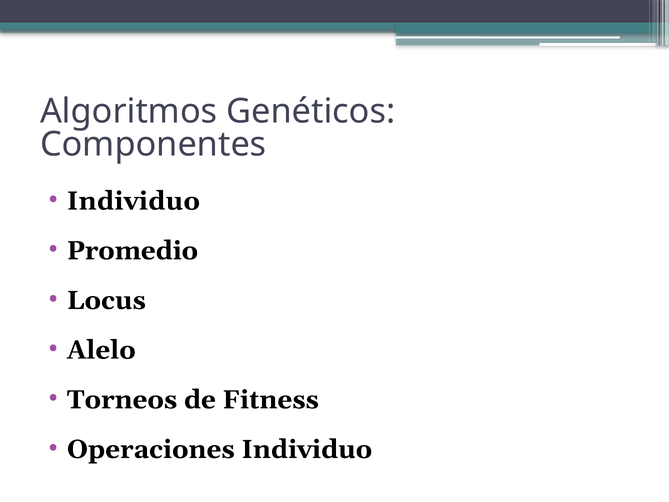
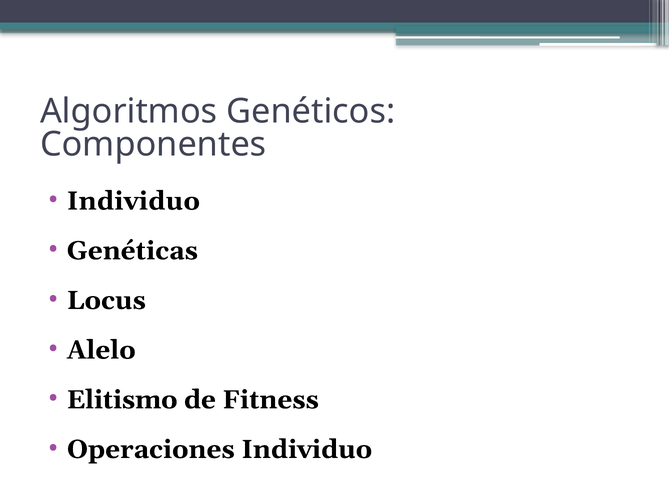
Promedio: Promedio -> Genéticas (132, 251)
Torneos: Torneos -> Elitismo (122, 400)
